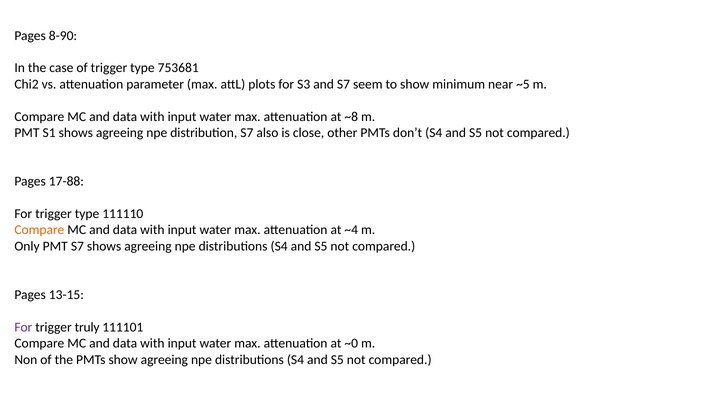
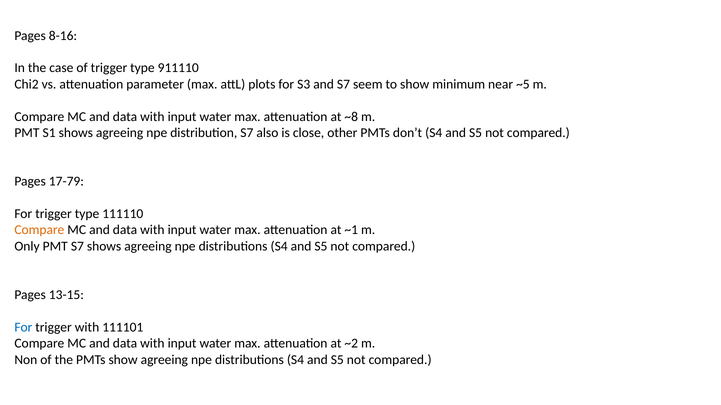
8-90: 8-90 -> 8-16 (63, 36)
753681: 753681 -> 911110 (178, 68)
17-88: 17-88 -> 17-79 (66, 182)
~4: ~4 -> ~1 (351, 230)
For colour: purple -> blue (23, 328)
trigger truly: truly -> with (87, 328)
~0: ~0 -> ~2 (351, 344)
